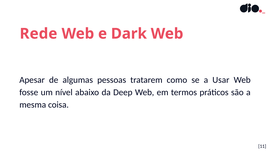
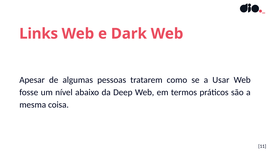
Rede: Rede -> Links (39, 34)
